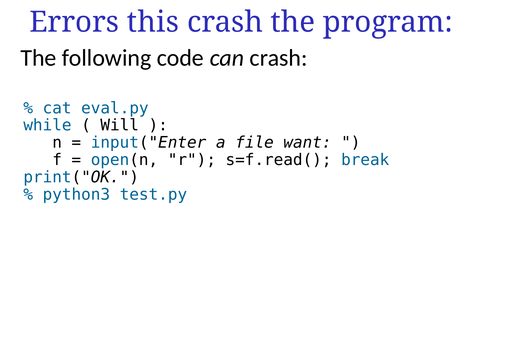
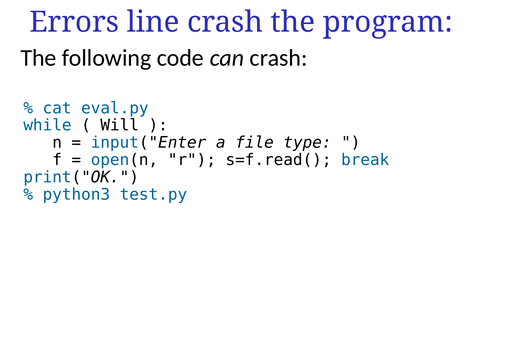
this: this -> line (153, 22)
want: want -> type (307, 143)
